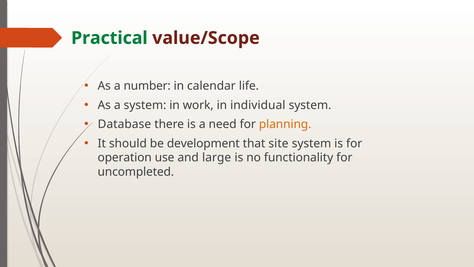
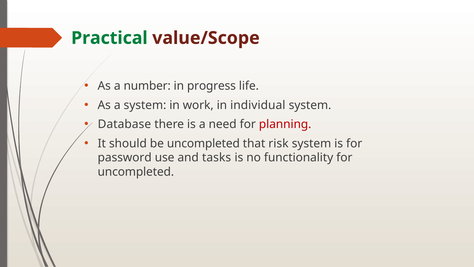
calendar: calendar -> progress (211, 86)
planning colour: orange -> red (285, 124)
be development: development -> uncompleted (203, 143)
site: site -> risk (278, 143)
operation: operation -> password (125, 157)
large: large -> tasks (217, 157)
